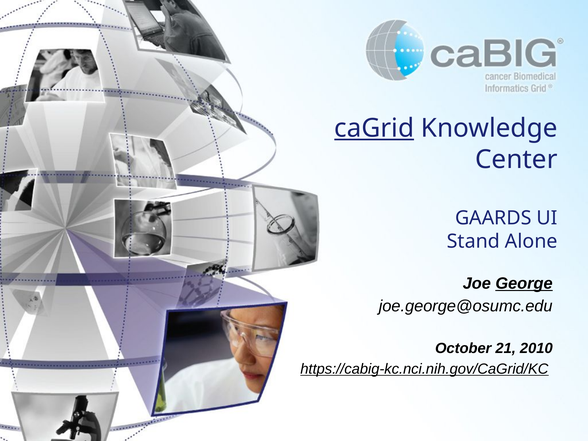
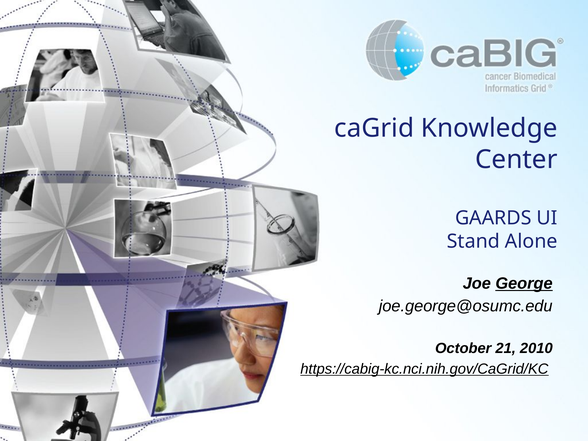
caGrid underline: present -> none (374, 128)
